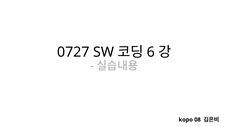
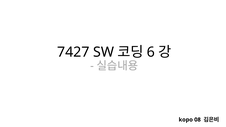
0727: 0727 -> 7427 (73, 52)
